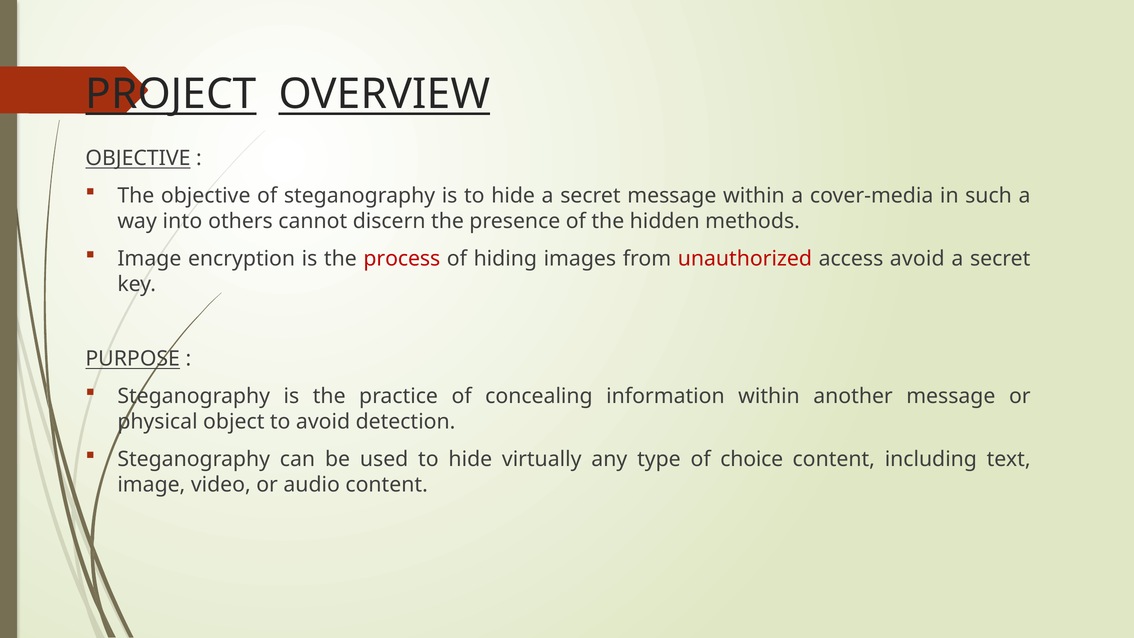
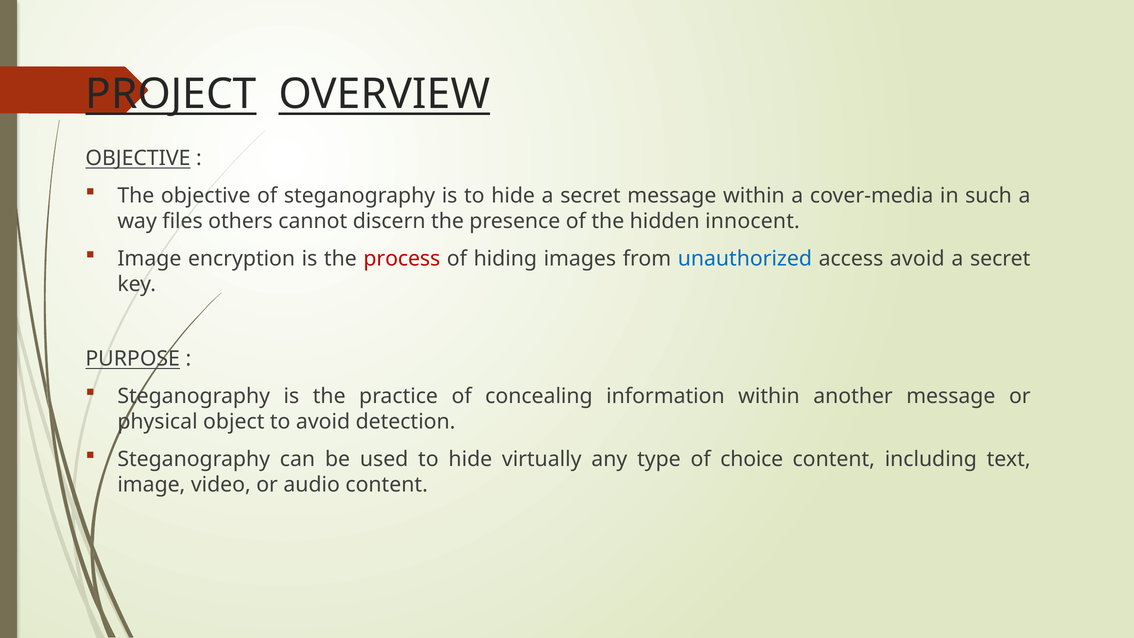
into: into -> files (183, 221)
methods: methods -> innocent (752, 221)
unauthorized colour: red -> blue (745, 259)
